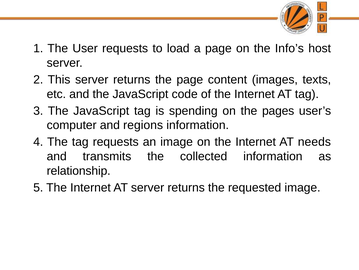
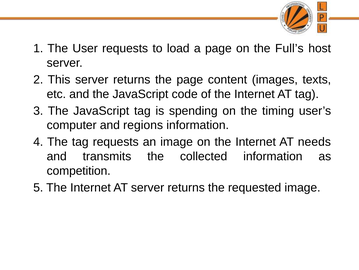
Info’s: Info’s -> Full’s (289, 48)
pages: pages -> timing (278, 111)
relationship: relationship -> competition (79, 170)
